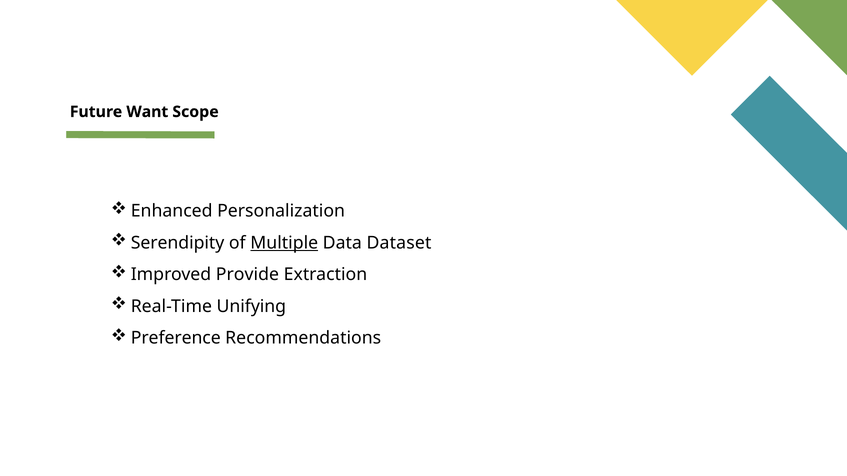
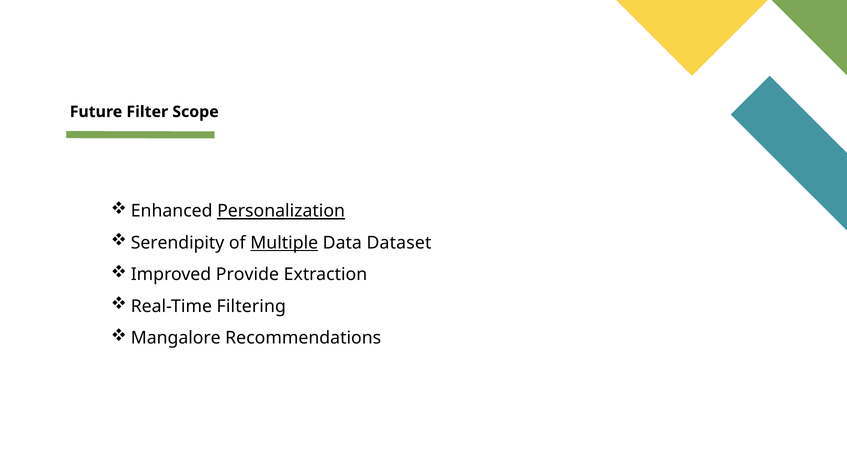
Want: Want -> Filter (147, 112)
Personalization underline: none -> present (281, 211)
Unifying: Unifying -> Filtering (251, 307)
Preference: Preference -> Mangalore (176, 338)
